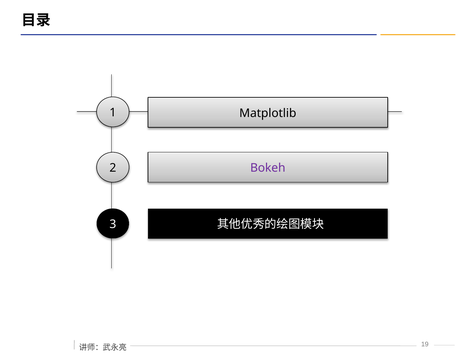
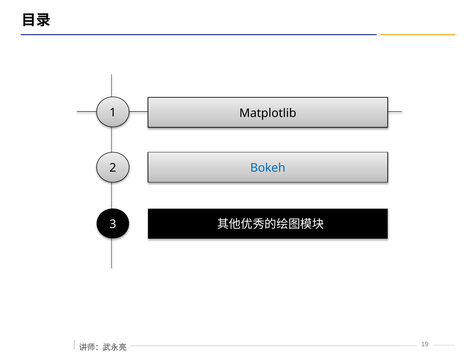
Bokeh colour: purple -> blue (268, 168)
